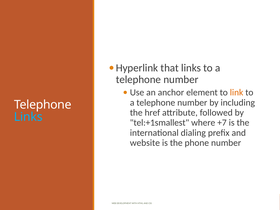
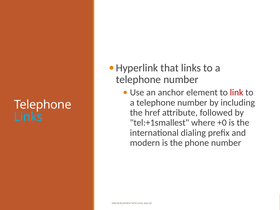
link colour: orange -> red (237, 92)
+7: +7 -> +0 (222, 123)
website: website -> modern (145, 143)
